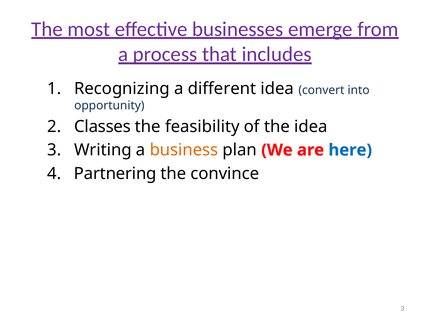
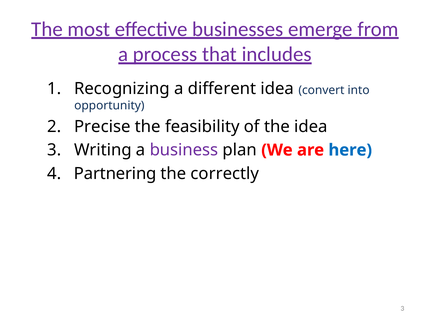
Classes: Classes -> Precise (102, 126)
business colour: orange -> purple (184, 150)
convince: convince -> correctly (225, 173)
